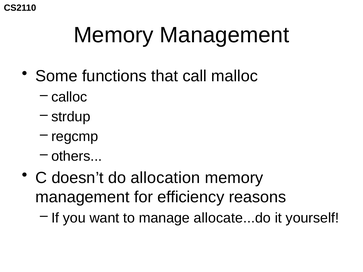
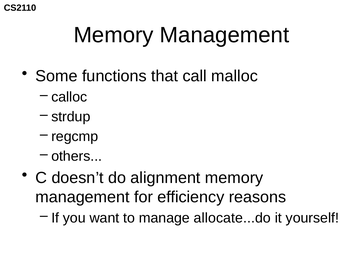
allocation: allocation -> alignment (165, 178)
